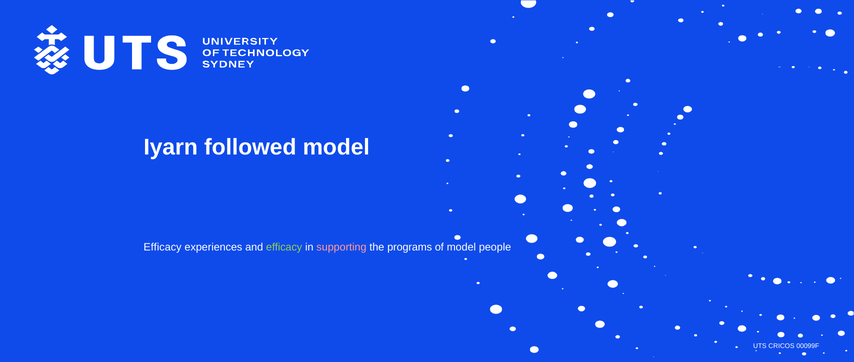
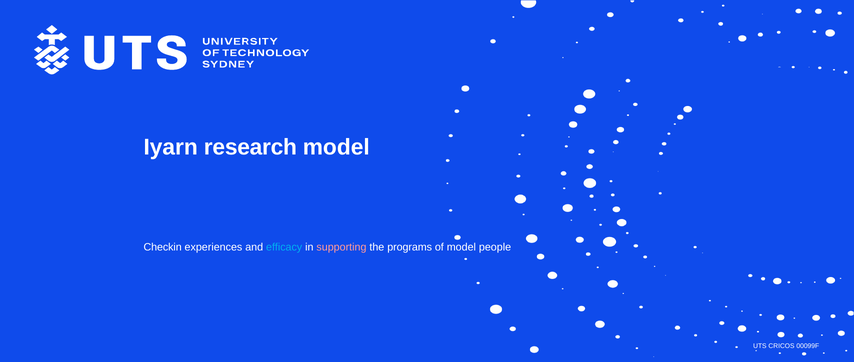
followed: followed -> research (250, 147)
Efficacy: Efficacy -> Checkin (163, 247)
efficacy colour: light green -> light blue (284, 247)
